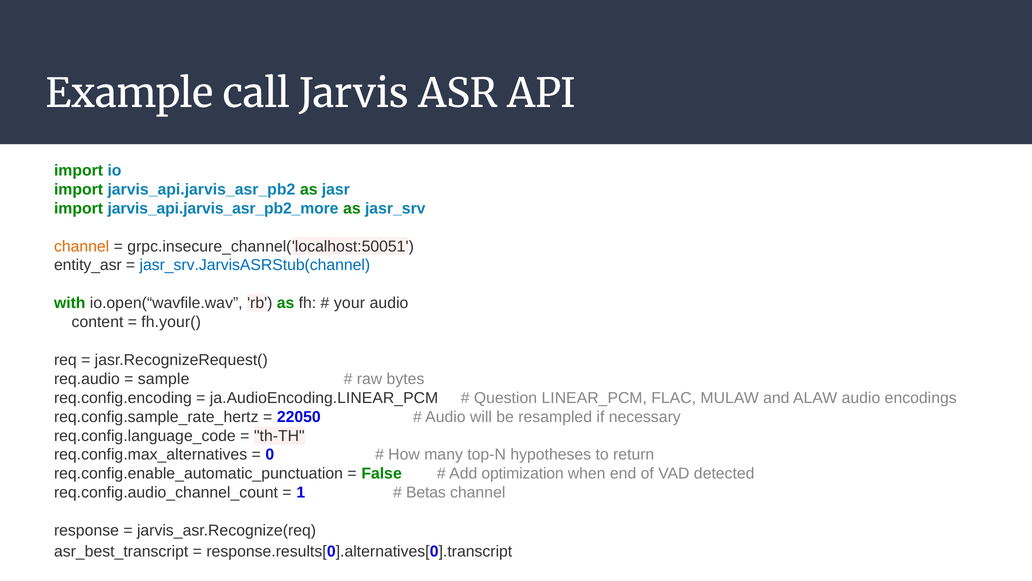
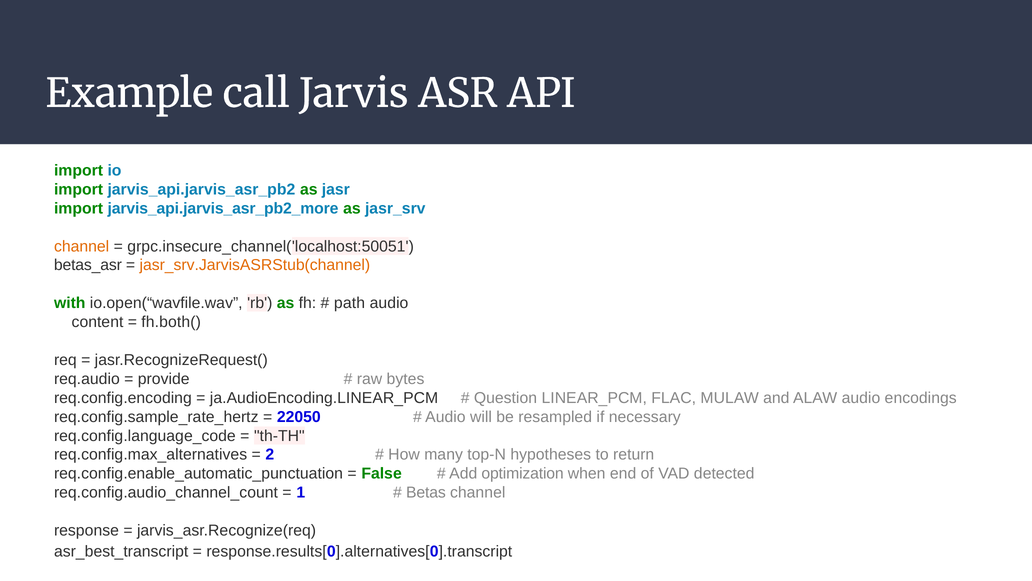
entity_asr: entity_asr -> betas_asr (88, 265)
jasr_srv.JarvisASRStub(channel colour: blue -> orange (255, 265)
your: your -> path (350, 303)
fh.your(: fh.your( -> fh.both( (171, 322)
sample: sample -> provide (164, 379)
0: 0 -> 2 (270, 454)
